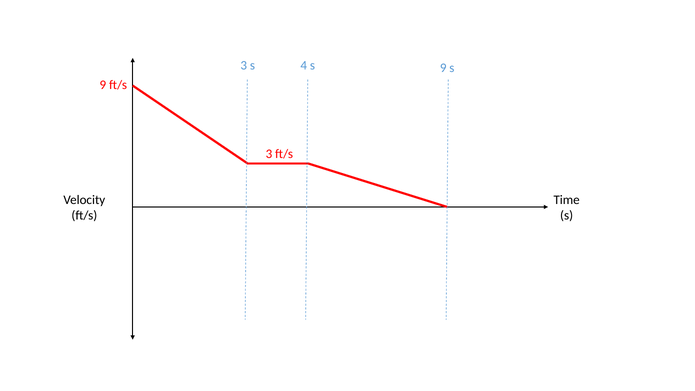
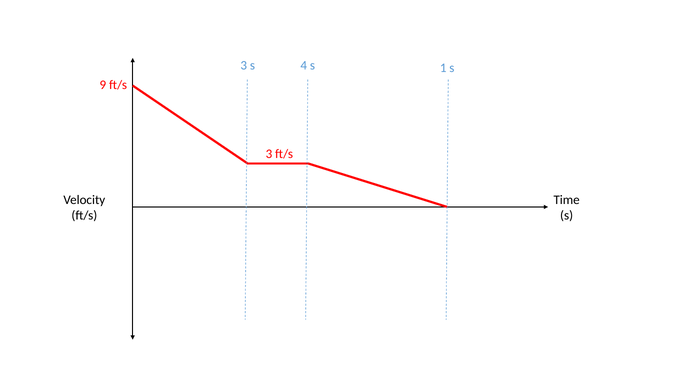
s 9: 9 -> 1 (443, 68)
